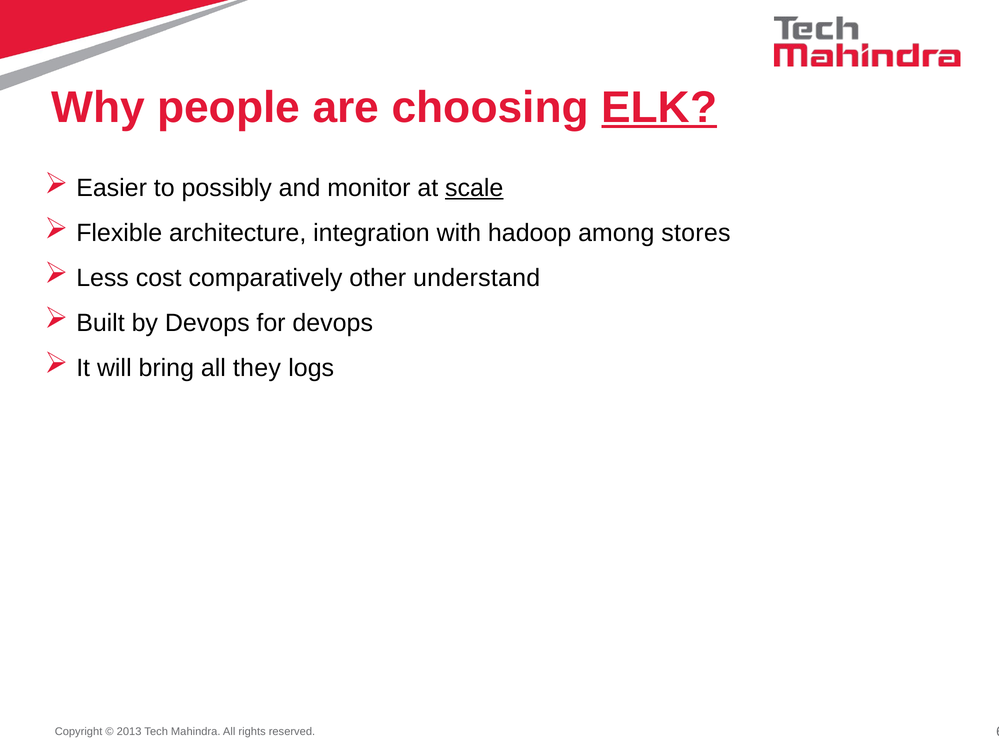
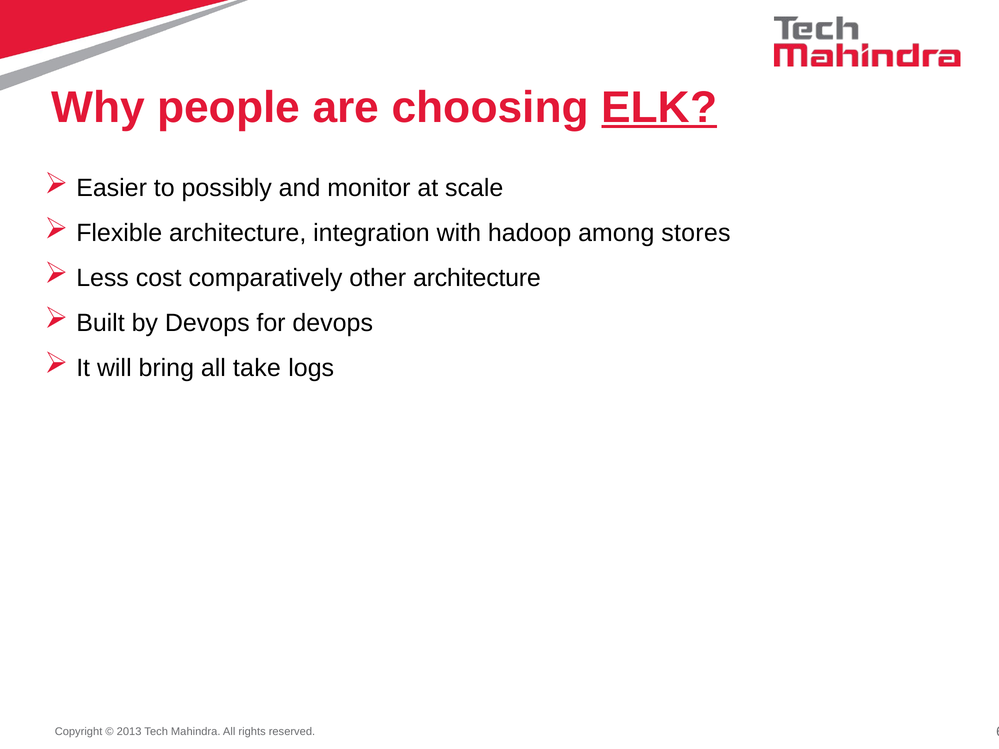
scale underline: present -> none (474, 188)
other understand: understand -> architecture (477, 278)
they: they -> take (257, 368)
